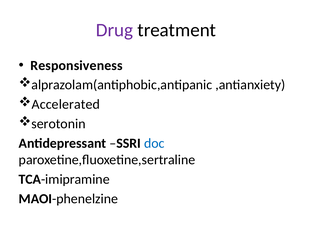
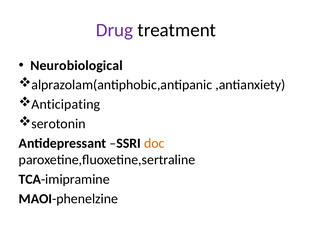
Responsiveness: Responsiveness -> Neurobiological (77, 65)
Accelerated: Accelerated -> Anticipating (66, 104)
doc colour: blue -> orange (154, 143)
